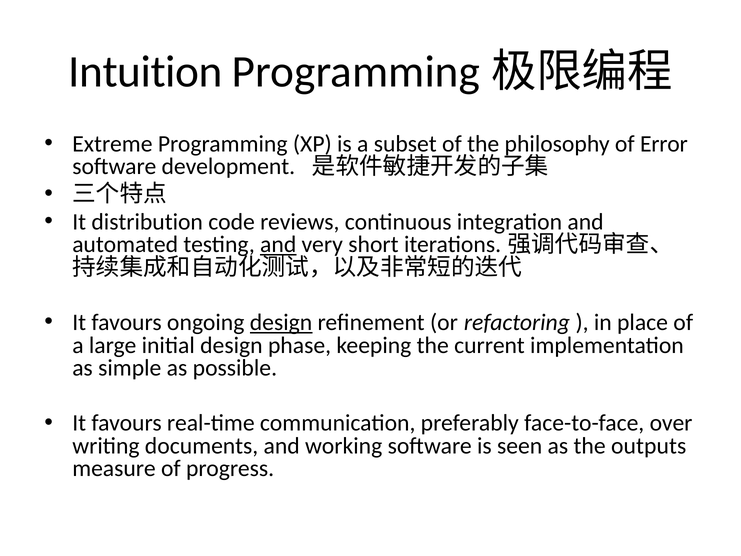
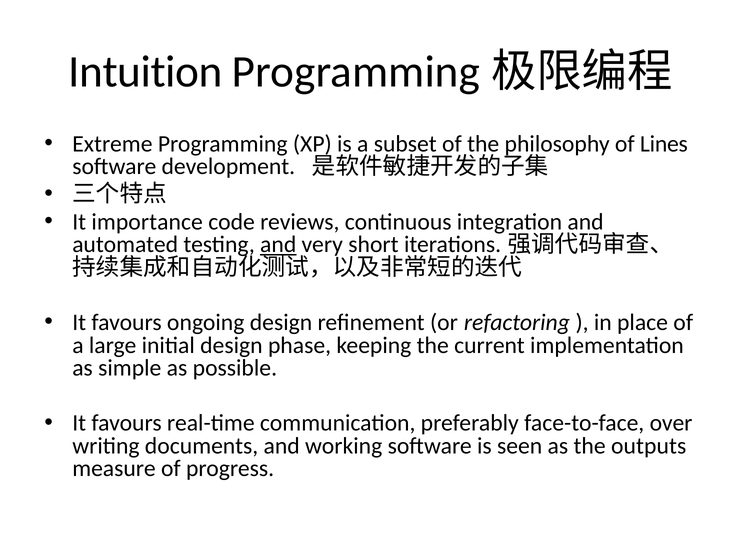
Error: Error -> Lines (664, 144)
distribution: distribution -> importance (147, 222)
design underline: present -> none (281, 322)
